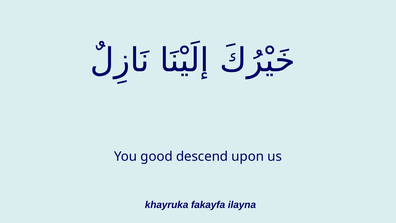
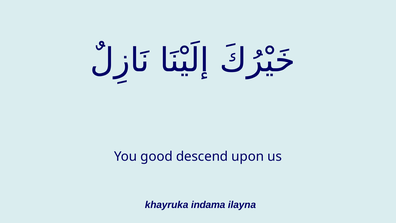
fakayfa: fakayfa -> indama (208, 205)
